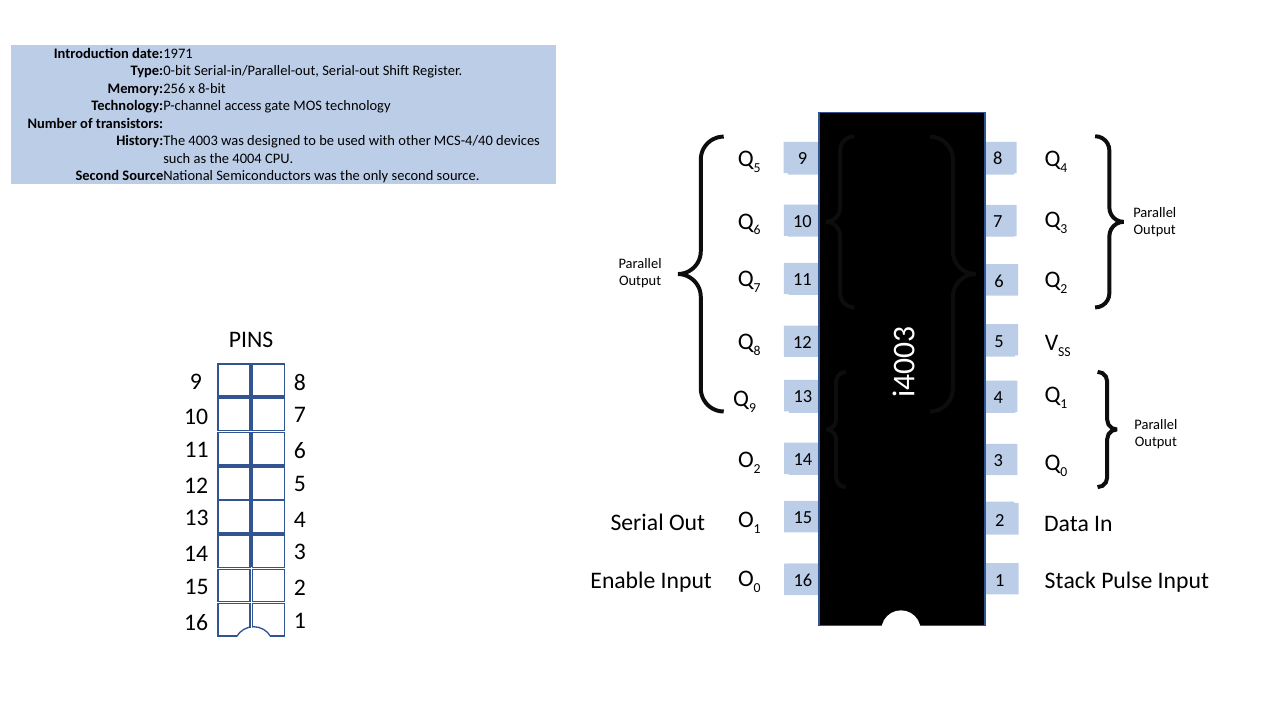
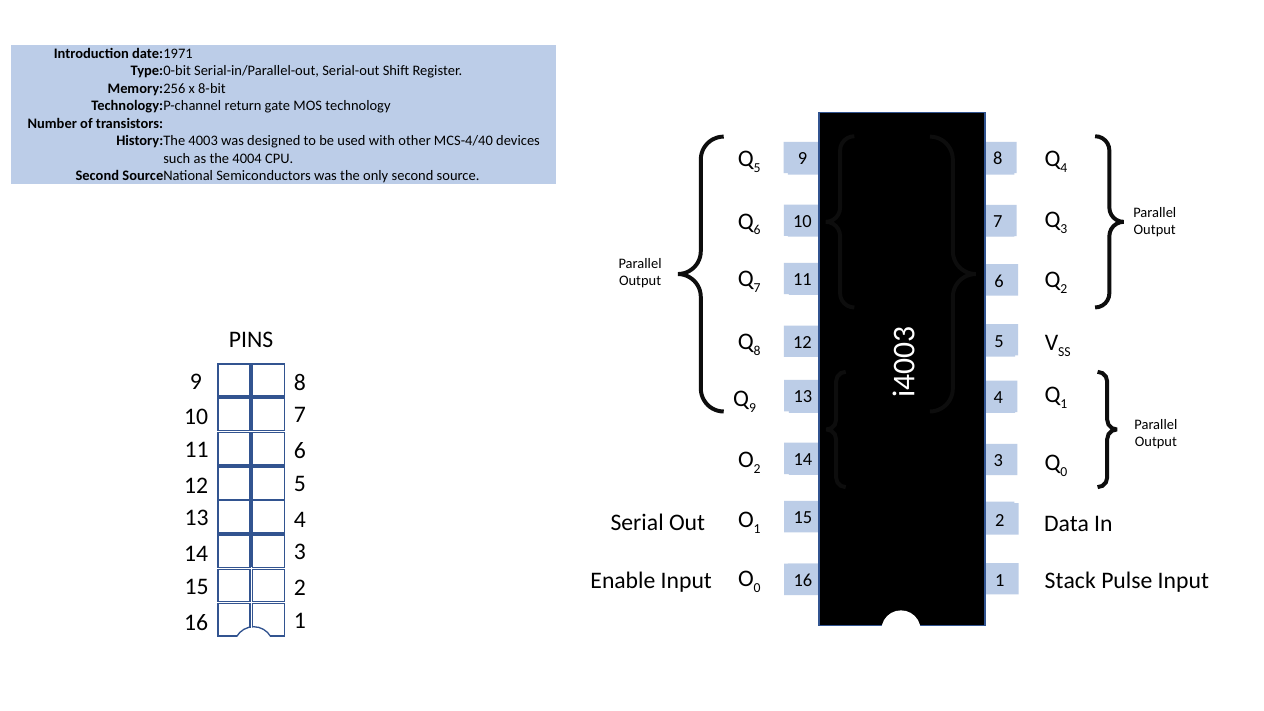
access: access -> return (243, 106)
